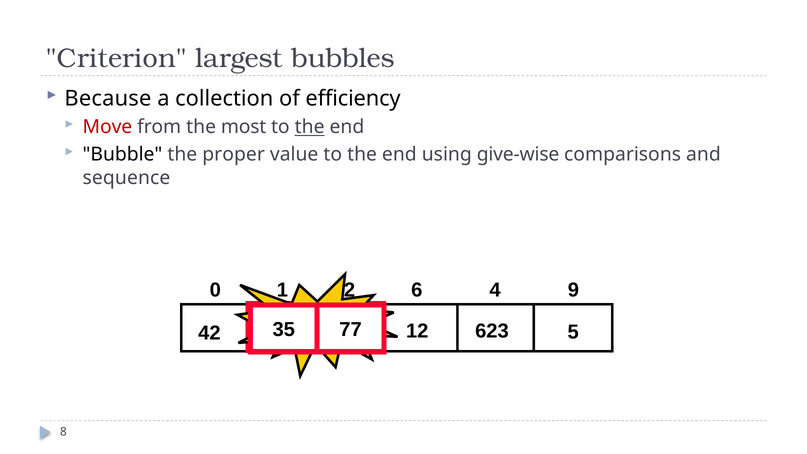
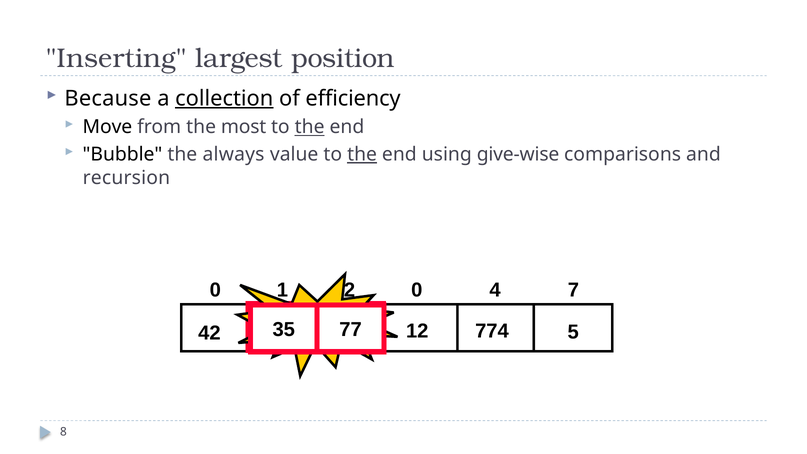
Criterion: Criterion -> Inserting (116, 58)
bubbles: bubbles -> position (343, 58)
collection underline: none -> present (224, 98)
Move colour: red -> black (107, 127)
proper: proper -> always (234, 154)
the underline: none -> present (362, 154)
sequence: sequence -> recursion (126, 178)
6: 6 -> 0 (417, 290)
9: 9 -> 7 (573, 290)
623: 623 -> 774 (492, 331)
